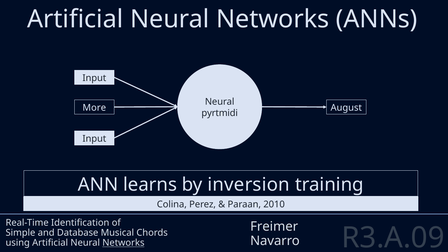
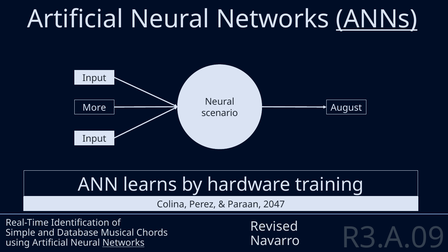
ANNs underline: none -> present (377, 19)
pyrtmidi: pyrtmidi -> scenario (220, 113)
inversion: inversion -> hardware (249, 185)
2010: 2010 -> 2047 (274, 204)
Freimer: Freimer -> Revised (274, 227)
